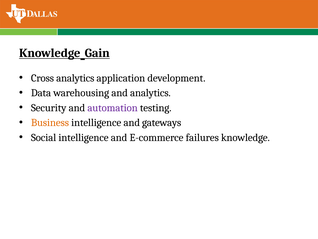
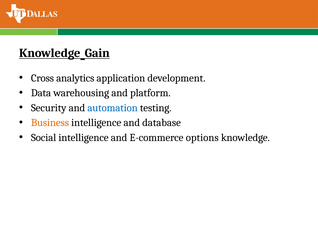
and analytics: analytics -> platform (150, 93)
automation colour: purple -> blue (113, 108)
gateways: gateways -> database (162, 122)
failures: failures -> options (202, 137)
